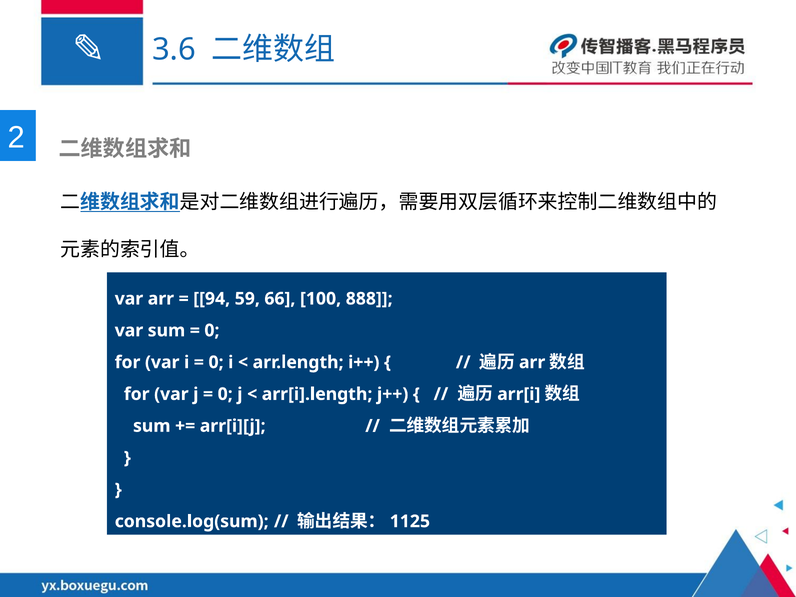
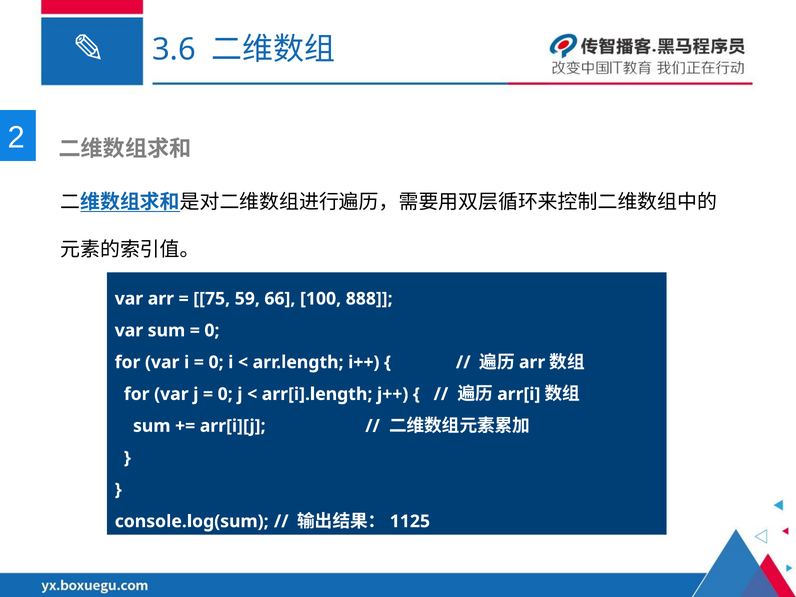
94: 94 -> 75 (212, 299)
